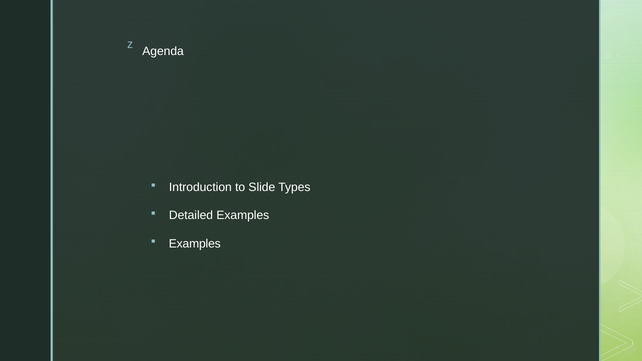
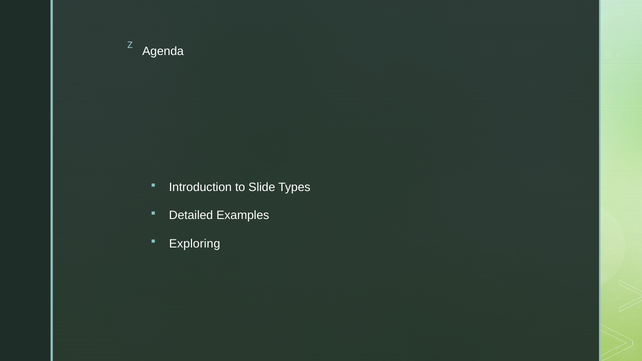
Examples: Examples -> Exploring (195, 244)
